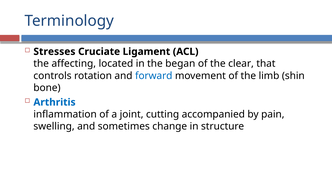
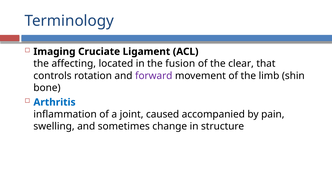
Stresses: Stresses -> Imaging (54, 52)
began: began -> fusion (180, 64)
forward colour: blue -> purple (154, 76)
cutting: cutting -> caused (163, 114)
